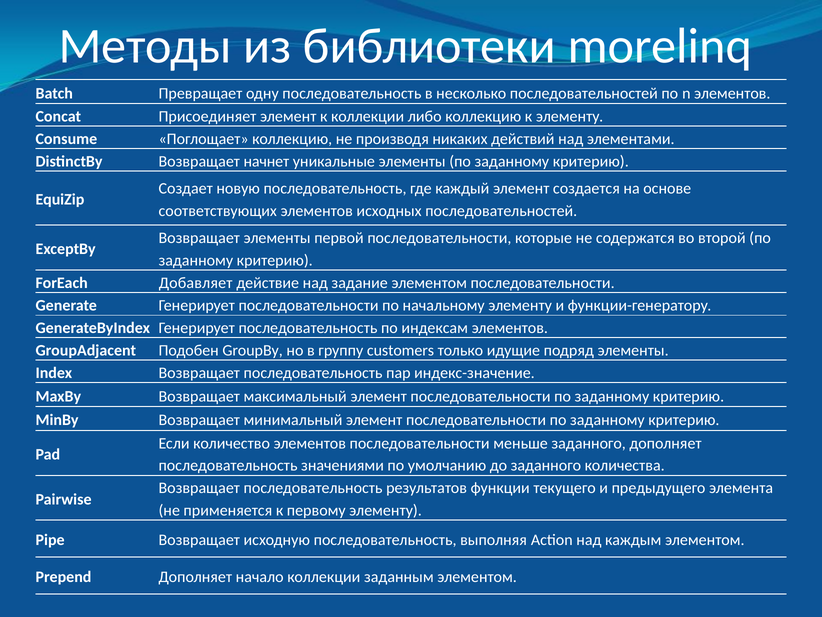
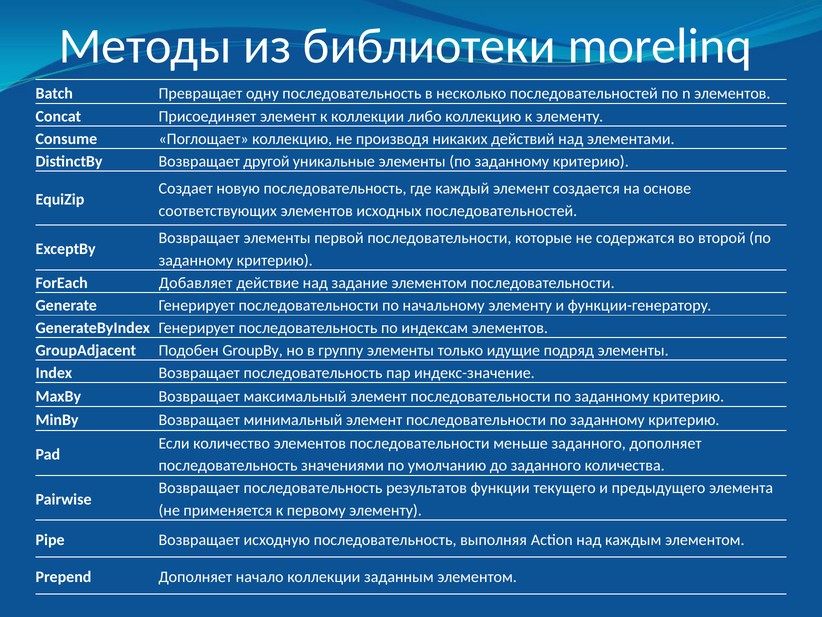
начнет: начнет -> другой (266, 161)
группу customers: customers -> элементы (400, 350)
